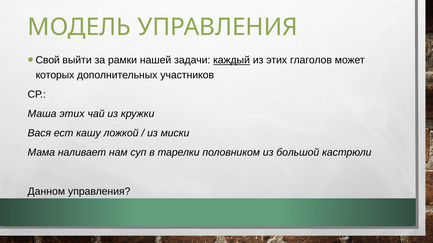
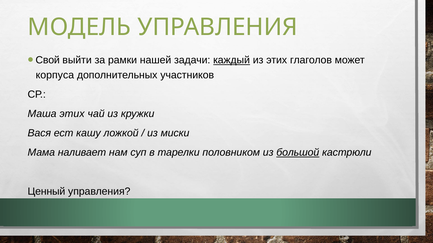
которых: которых -> корпуса (55, 75)
большой underline: none -> present (298, 153)
Данном: Данном -> Ценный (46, 192)
